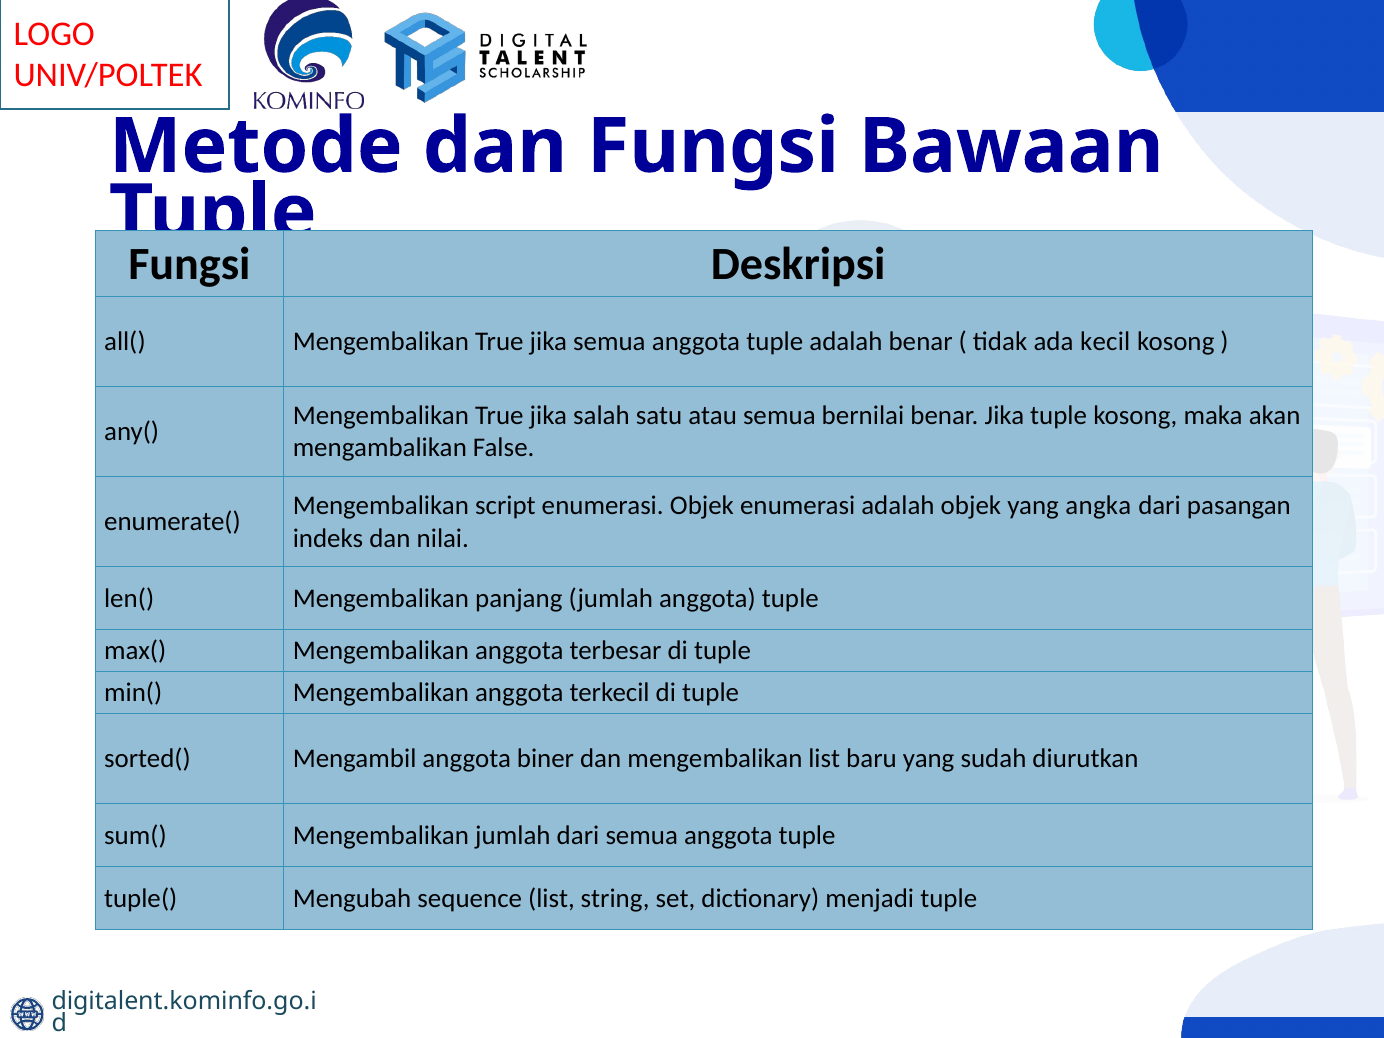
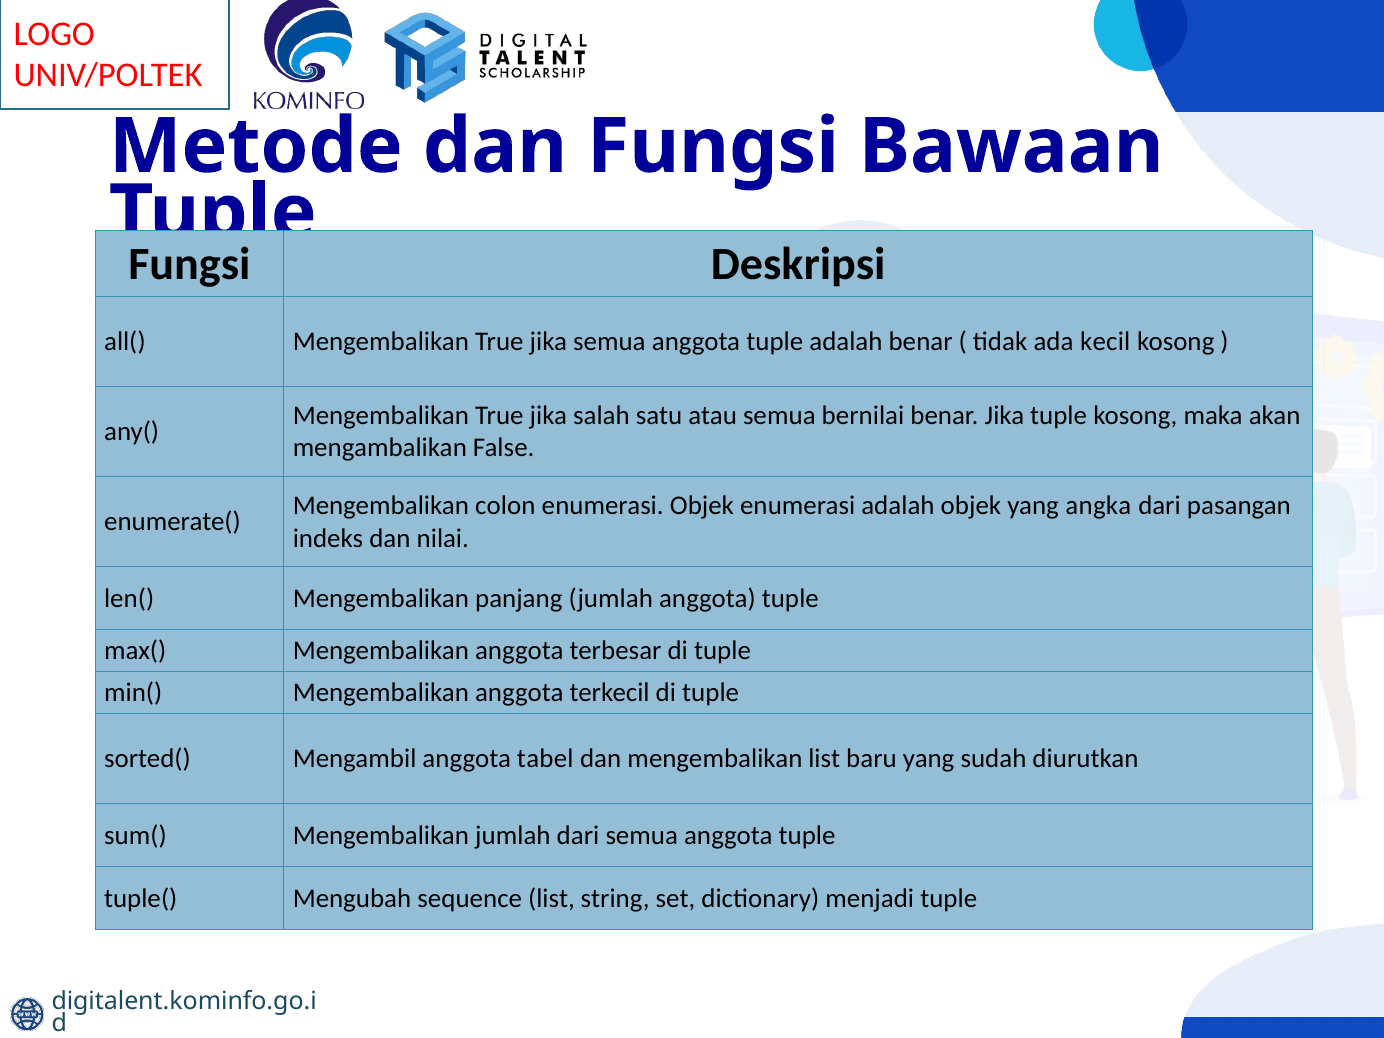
script: script -> colon (505, 506)
biner: biner -> tabel (545, 759)
